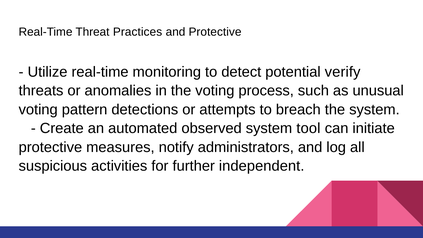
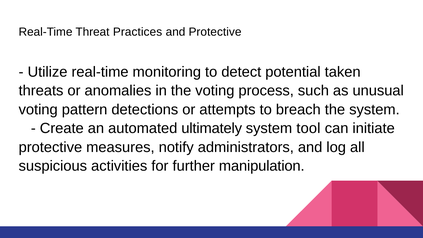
verify: verify -> taken (343, 72)
observed: observed -> ultimately (212, 128)
independent: independent -> manipulation (262, 166)
